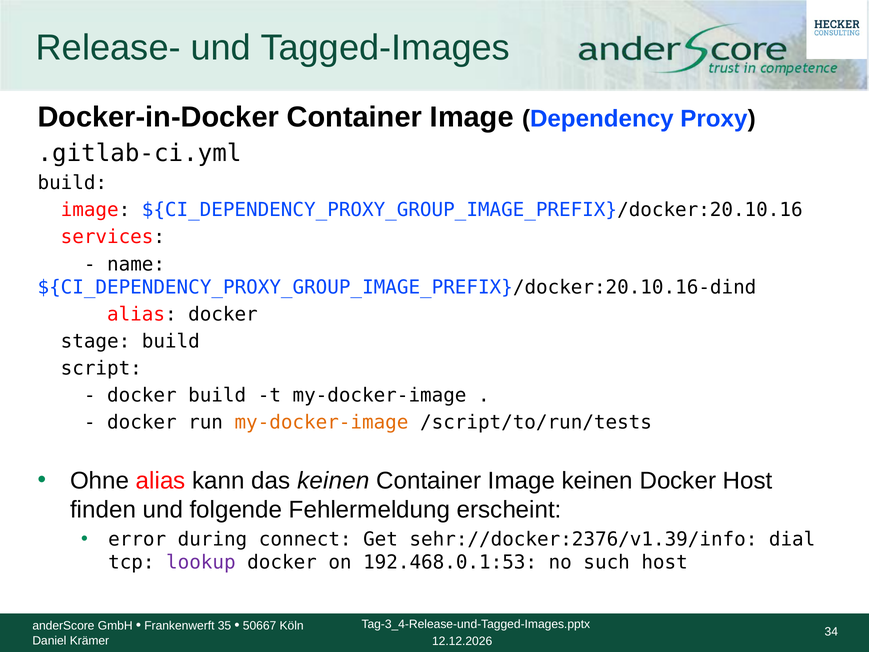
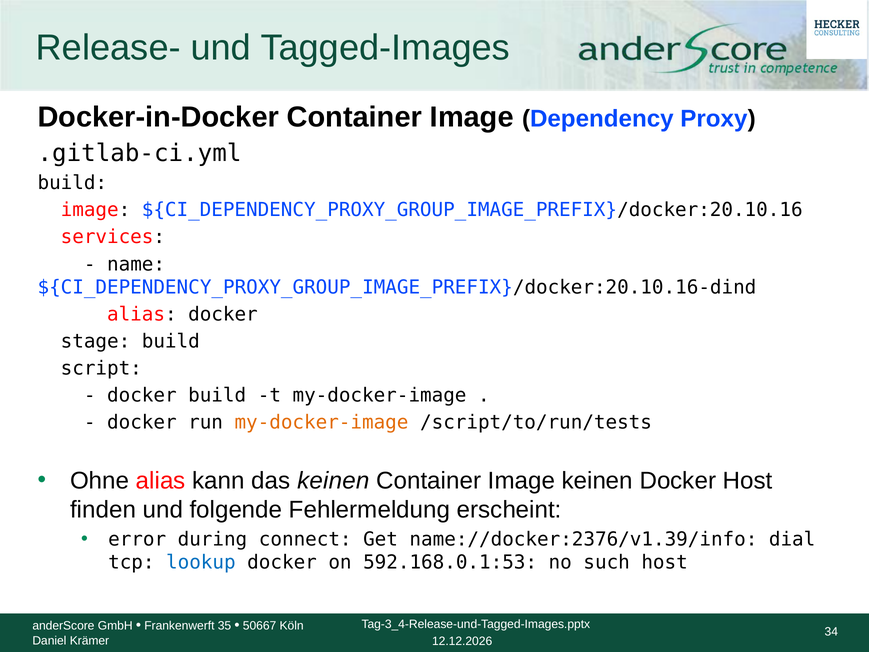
sehr://docker:2376/v1.39/info: sehr://docker:2376/v1.39/info -> name://docker:2376/v1.39/info (583, 539)
lookup colour: purple -> blue (201, 562)
192.468.0.1:53: 192.468.0.1:53 -> 592.168.0.1:53 (450, 562)
